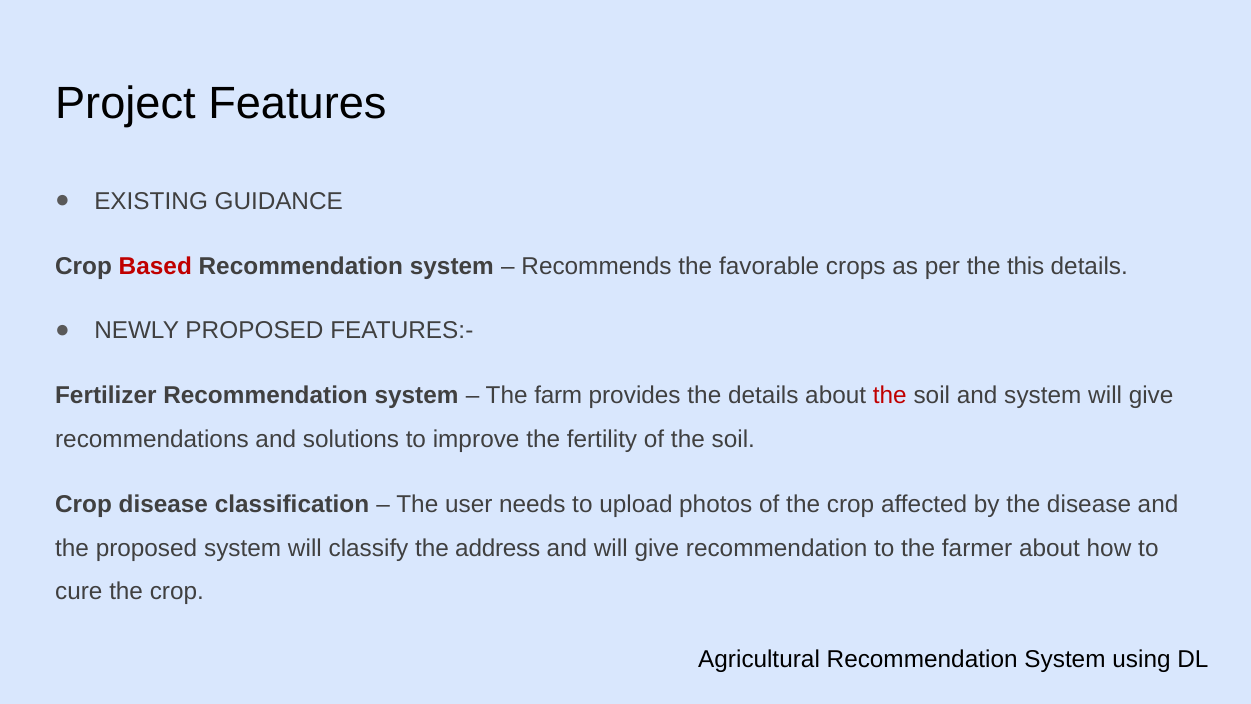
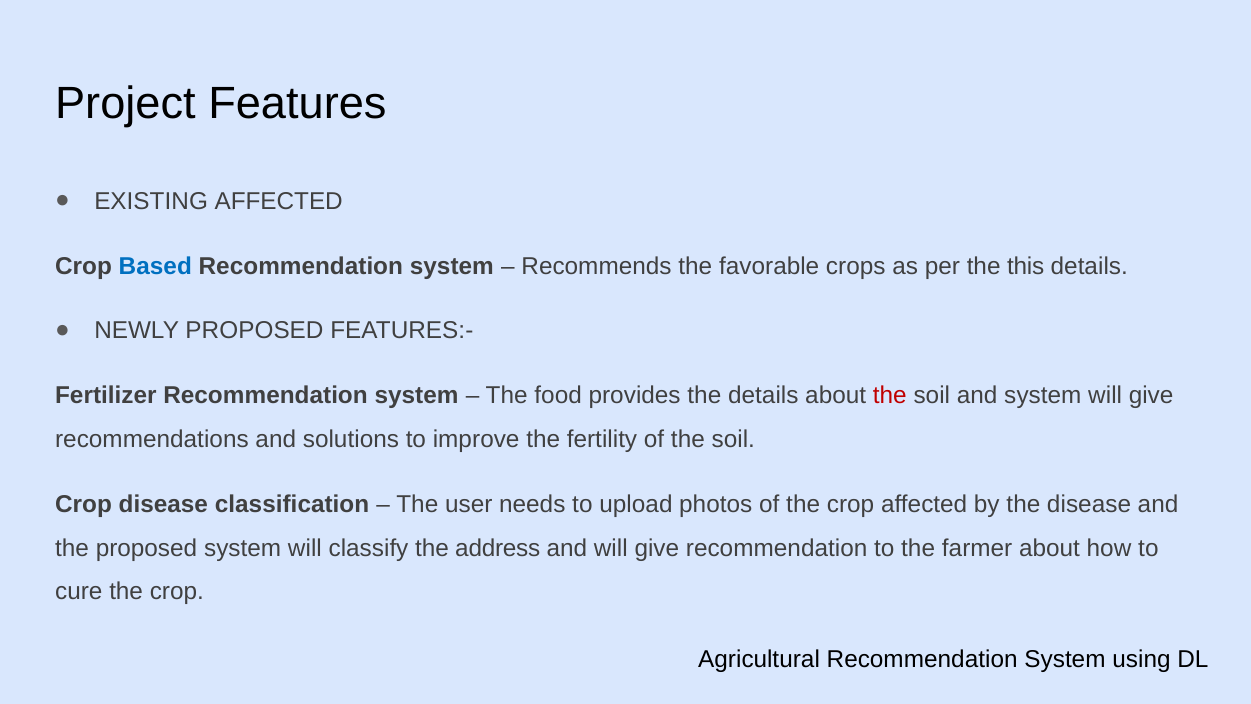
EXISTING GUIDANCE: GUIDANCE -> AFFECTED (279, 201)
Based colour: red -> blue (155, 266)
farm: farm -> food (558, 395)
